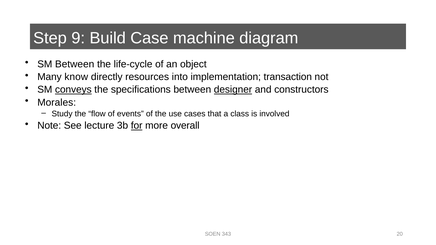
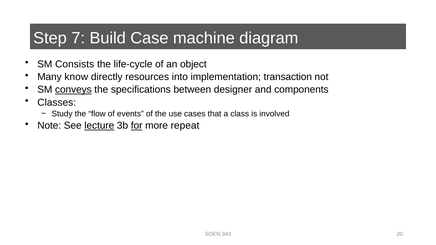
9: 9 -> 7 (78, 38)
SM Between: Between -> Consists (75, 64)
designer underline: present -> none (233, 90)
constructors: constructors -> components (301, 90)
Morales: Morales -> Classes (57, 103)
lecture underline: none -> present (99, 126)
overall: overall -> repeat (185, 126)
